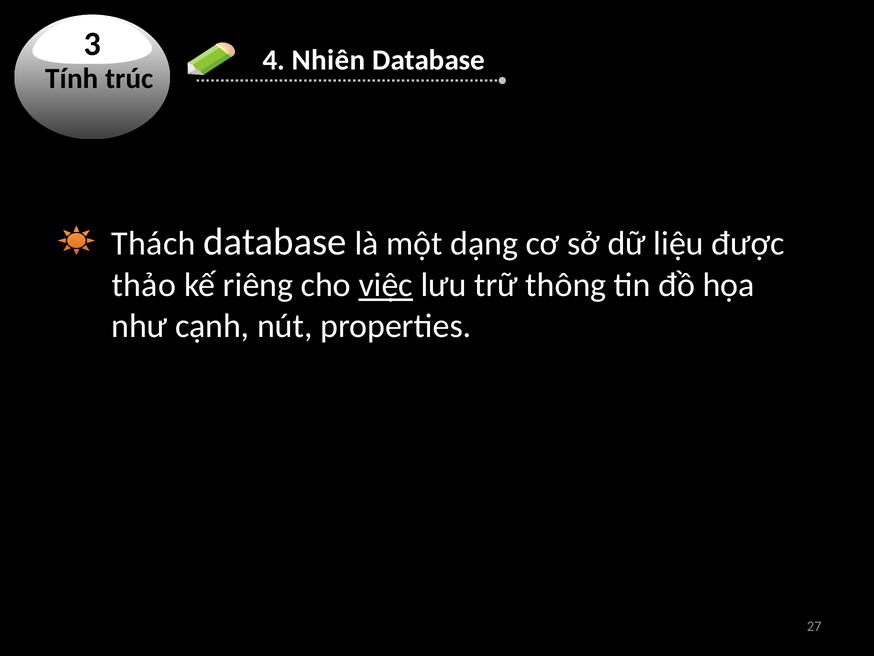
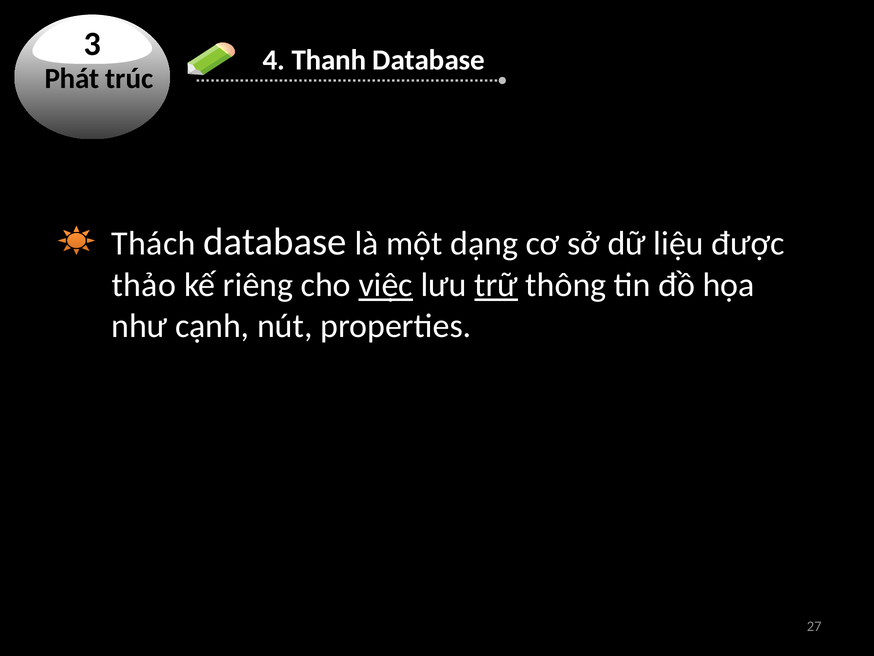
Nhiên: Nhiên -> Thanh (329, 60)
Tính: Tính -> Phát (72, 79)
trữ underline: none -> present (496, 285)
